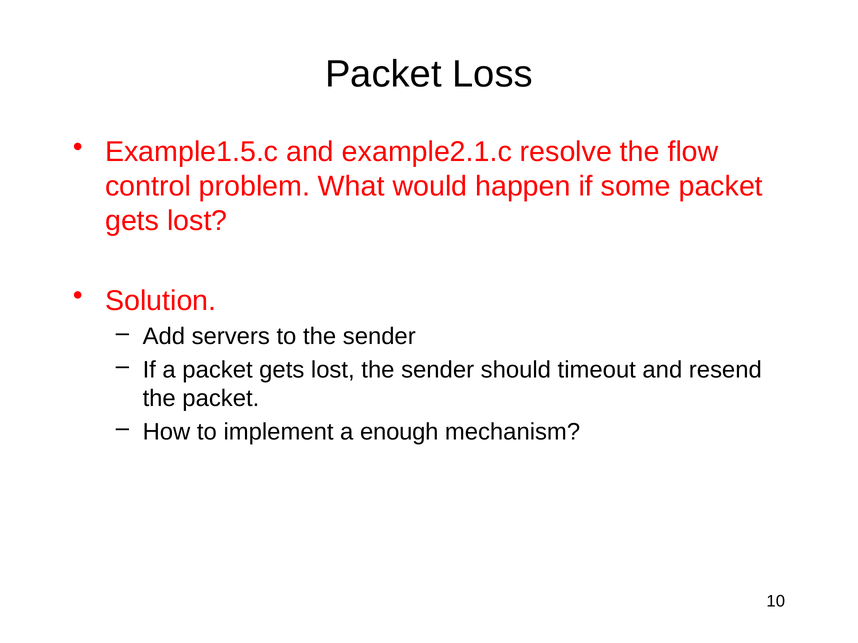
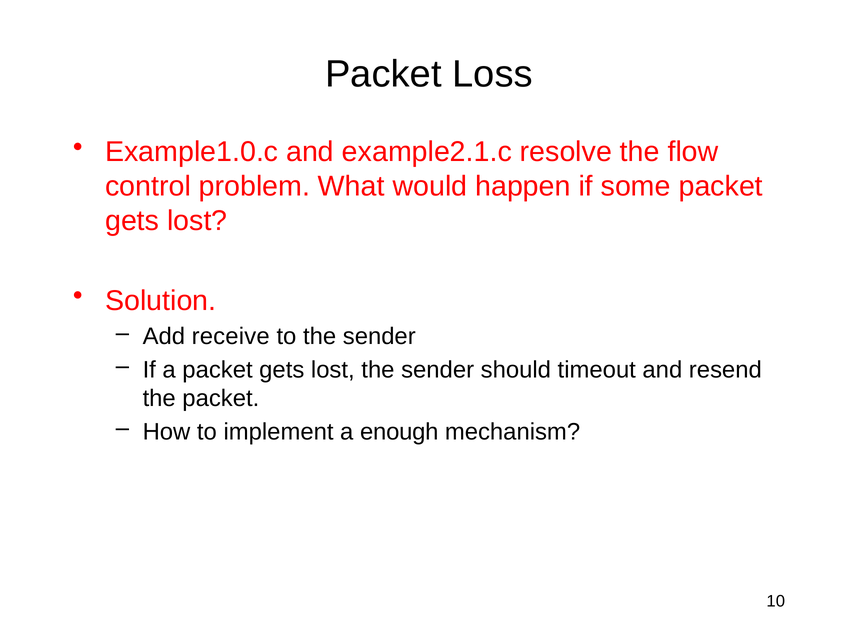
Example1.5.c: Example1.5.c -> Example1.0.c (192, 152)
servers: servers -> receive (231, 337)
